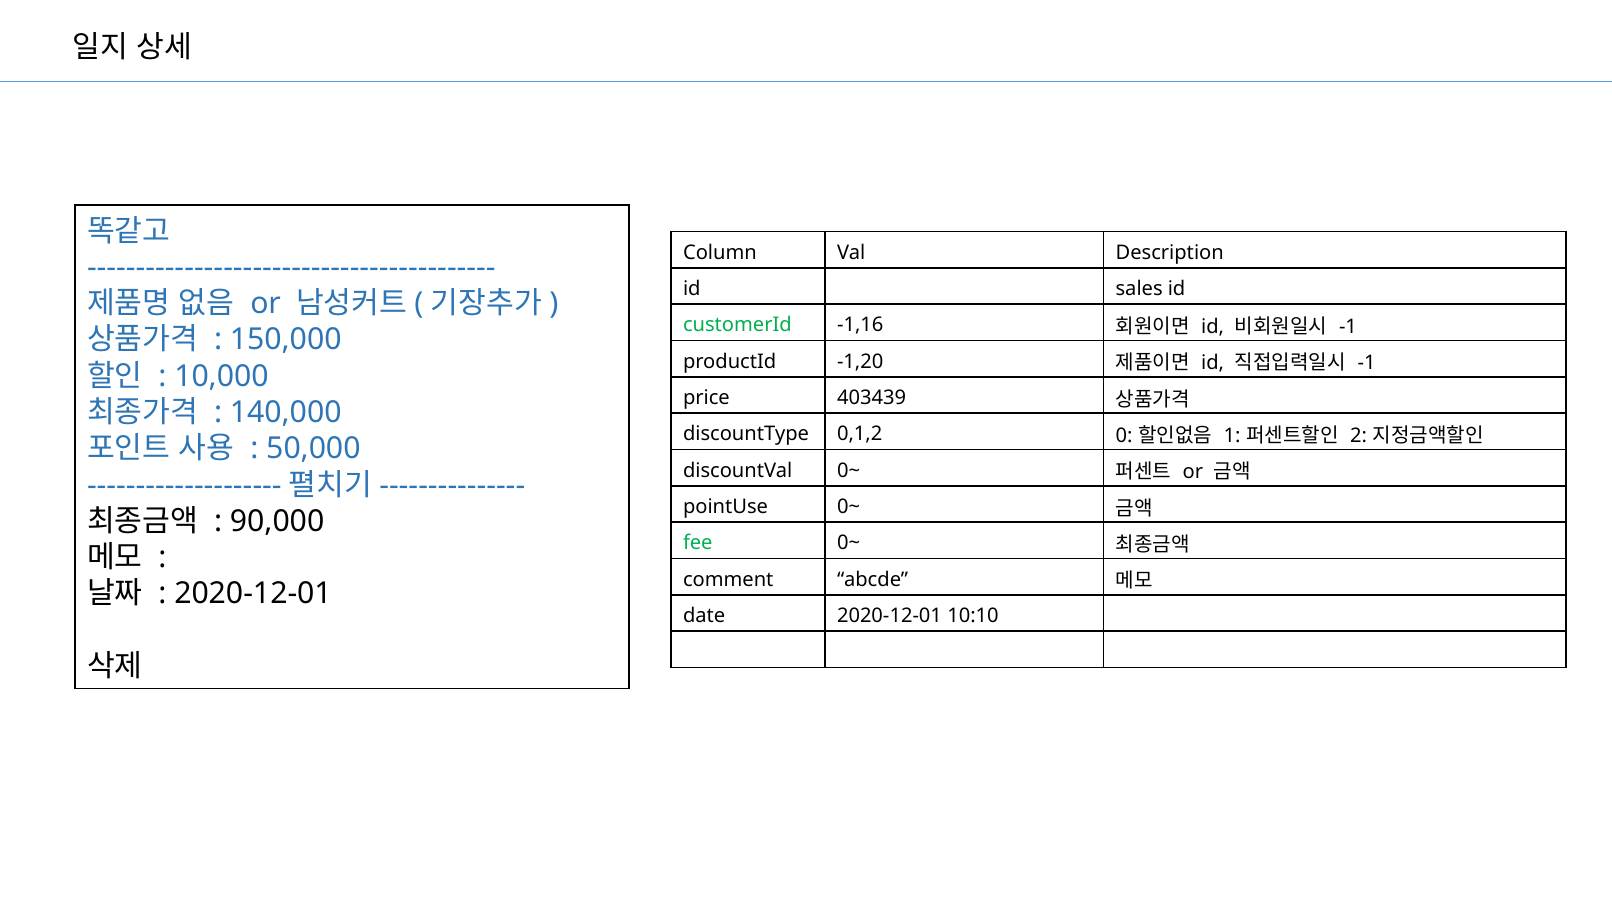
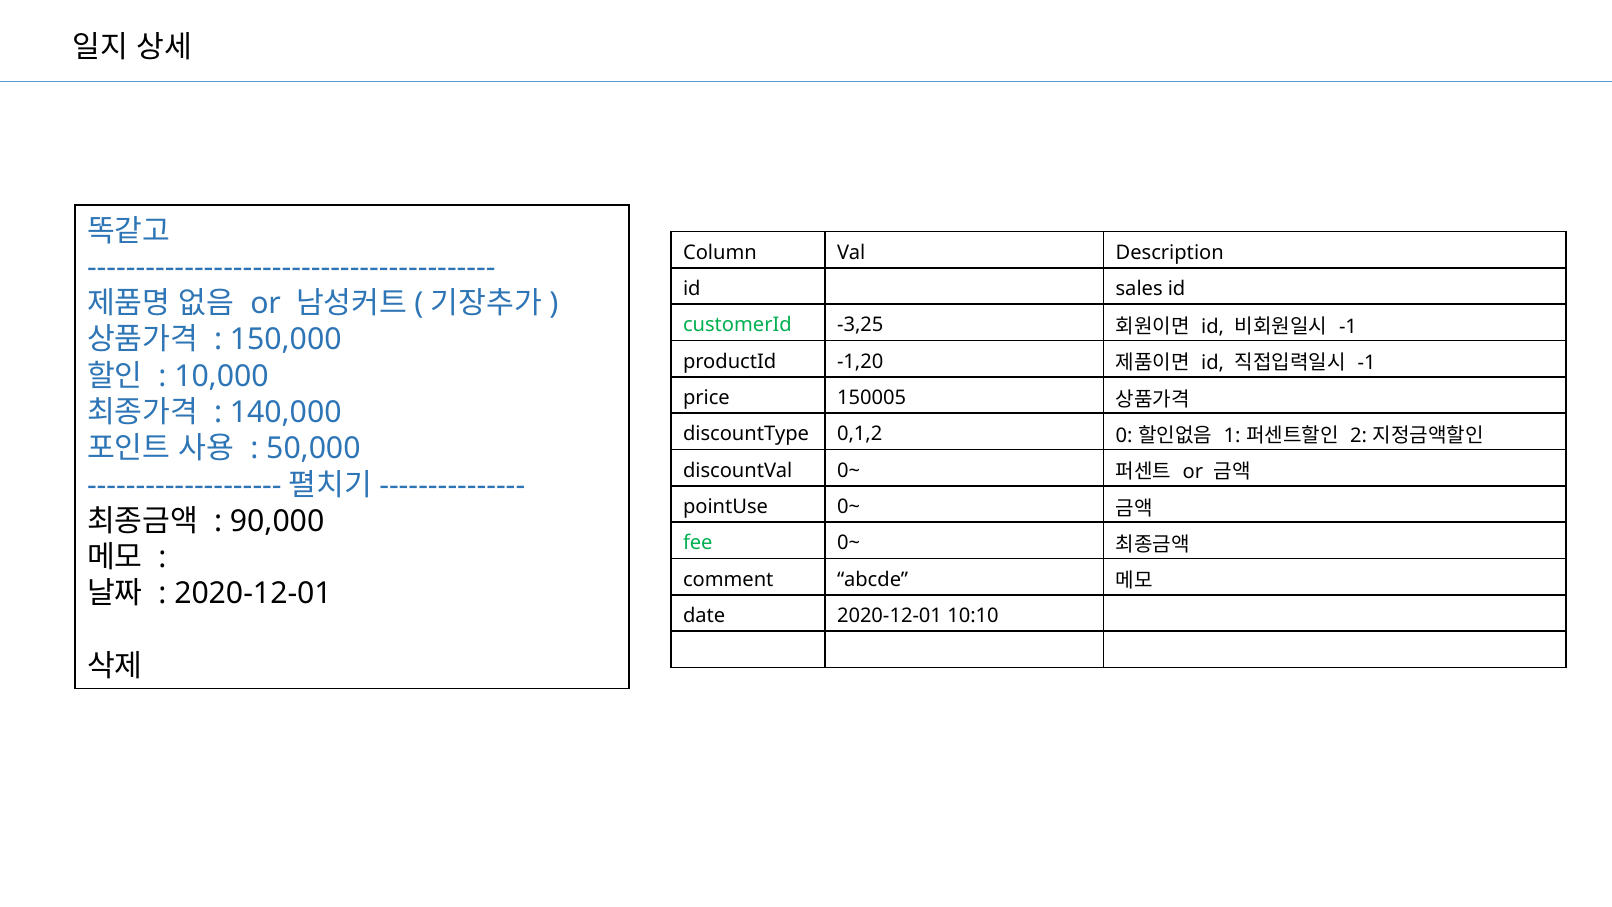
-1,16: -1,16 -> -3,25 (860, 325)
403439: 403439 -> 150005 (872, 398)
